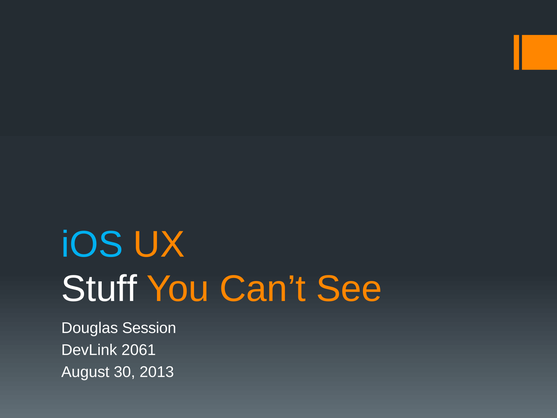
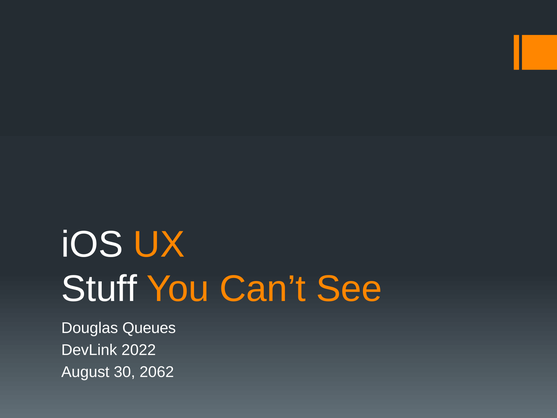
iOS colour: light blue -> white (92, 244)
Session: Session -> Queues (149, 328)
2061: 2061 -> 2022 (139, 350)
2013: 2013 -> 2062 (157, 372)
